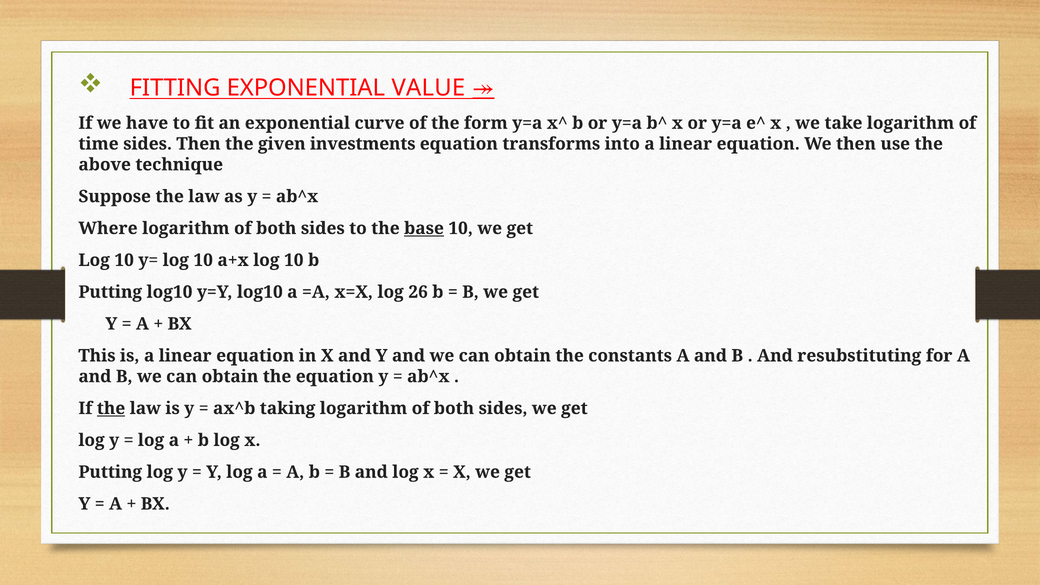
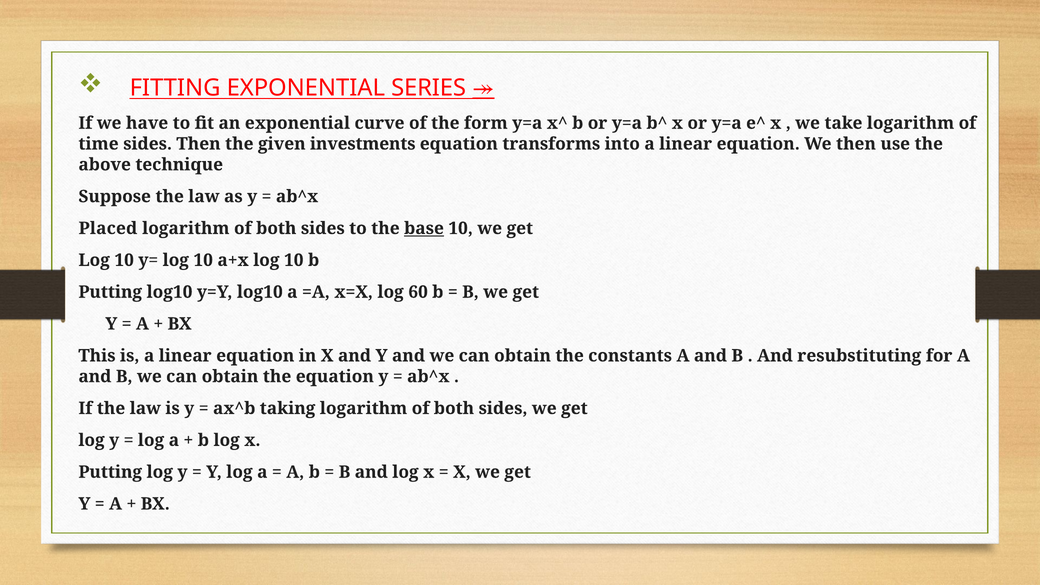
VALUE: VALUE -> SERIES (429, 88)
Where: Where -> Placed (108, 228)
26: 26 -> 60 (418, 292)
the underline: present -> none (111, 408)
